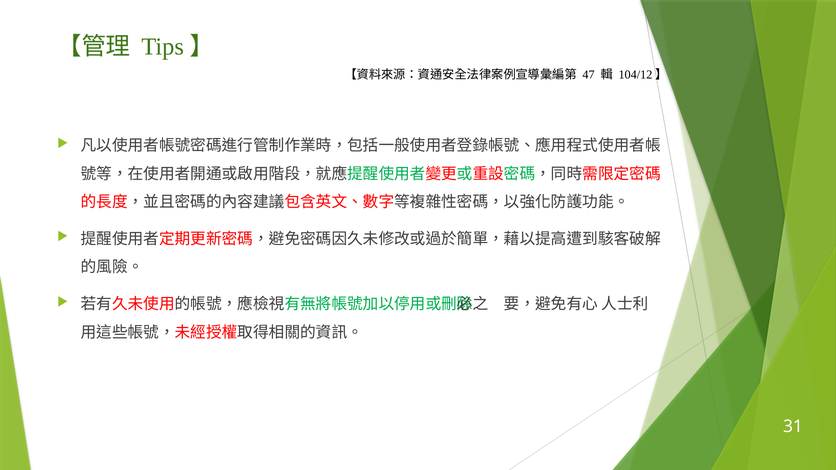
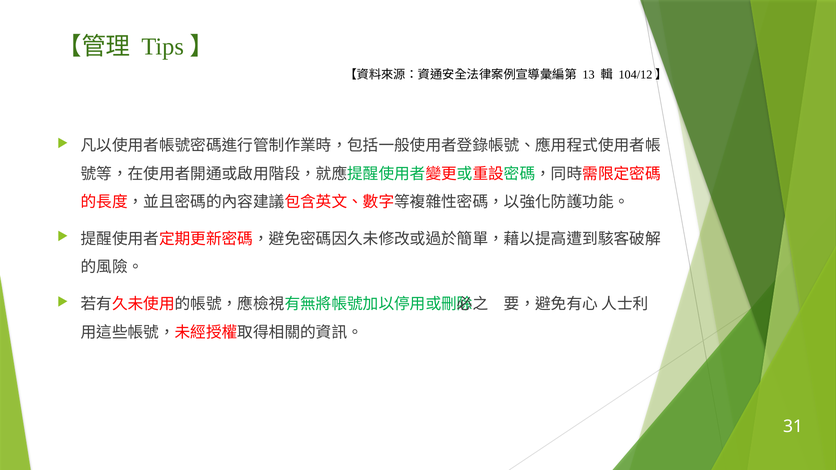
47: 47 -> 13 (589, 75)
